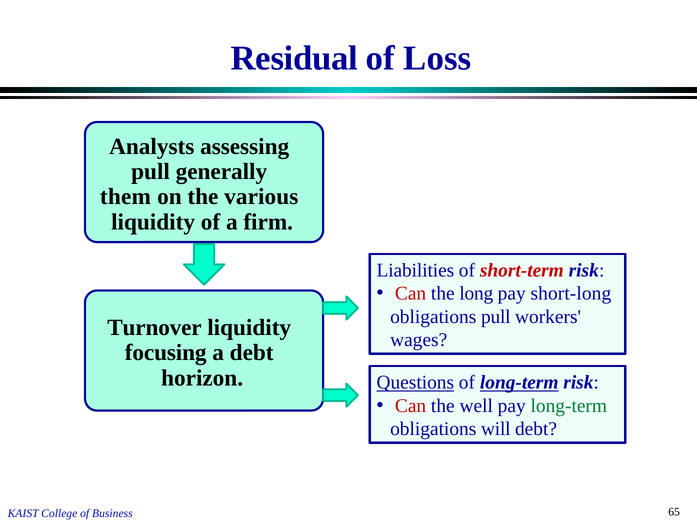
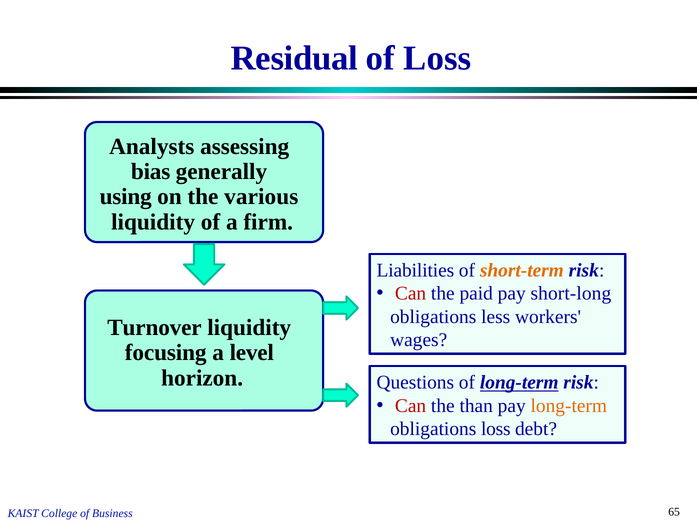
pull: pull -> bias (151, 172)
them: them -> using (126, 197)
short-term colour: red -> orange (522, 270)
long: long -> paid (476, 293)
obligations pull: pull -> less (496, 317)
a debt: debt -> level (252, 353)
Questions underline: present -> none (415, 382)
well: well -> than (476, 406)
long-term colour: green -> orange (569, 406)
obligations will: will -> loss (496, 429)
